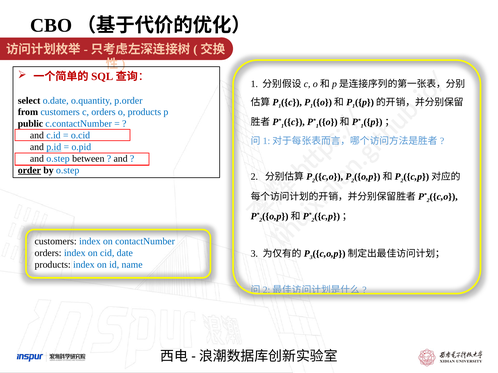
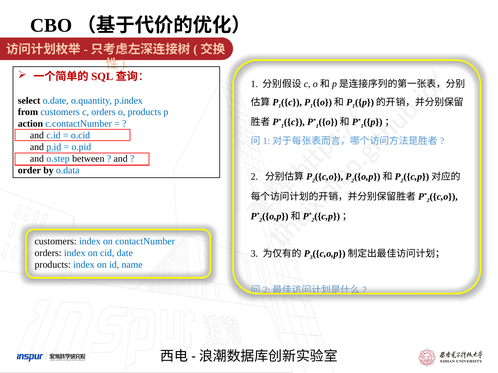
p.order: p.order -> p.index (128, 101)
public: public -> action (30, 124)
order underline: present -> none (29, 170)
by o.step: o.step -> o.data (68, 170)
